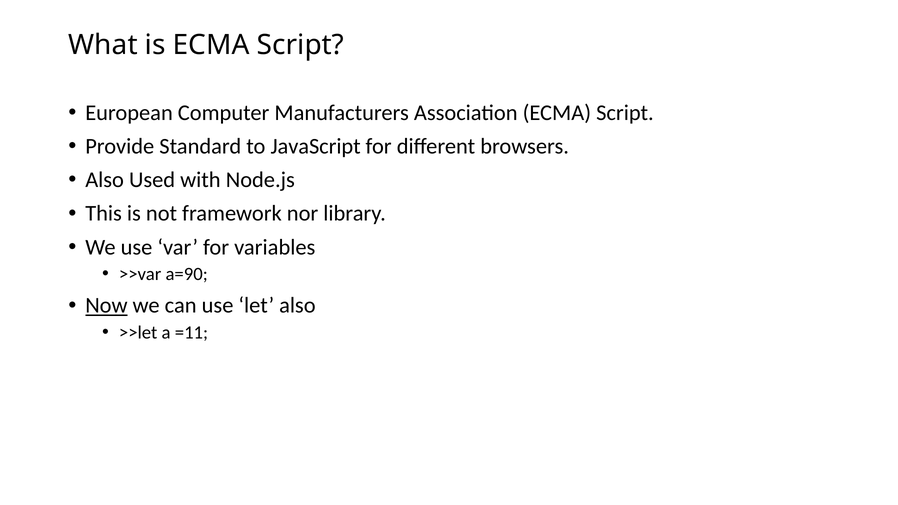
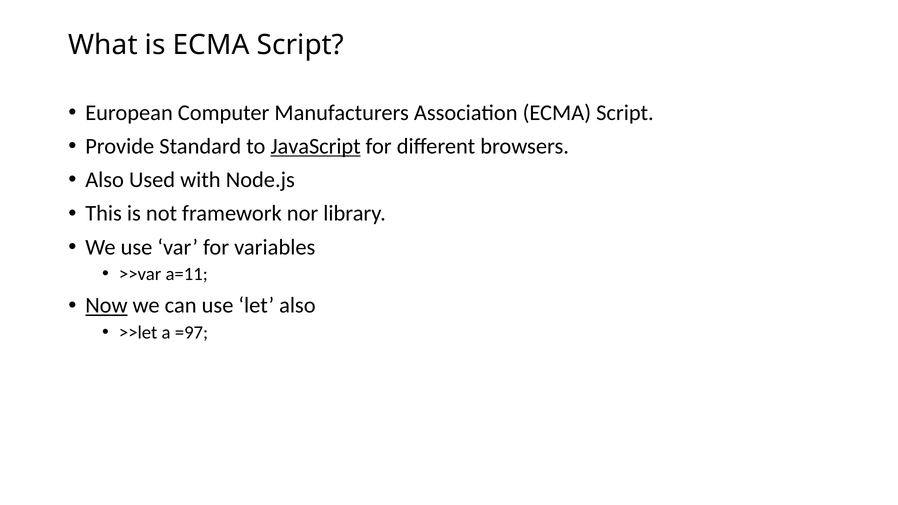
JavaScript underline: none -> present (316, 146)
a=90: a=90 -> a=11 (187, 274)
=11: =11 -> =97 (191, 333)
